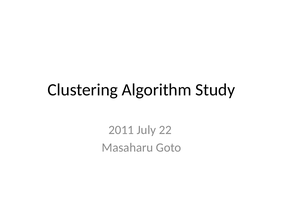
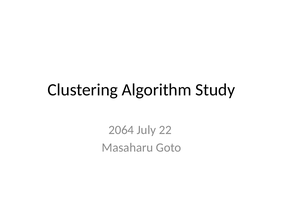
2011: 2011 -> 2064 (121, 130)
